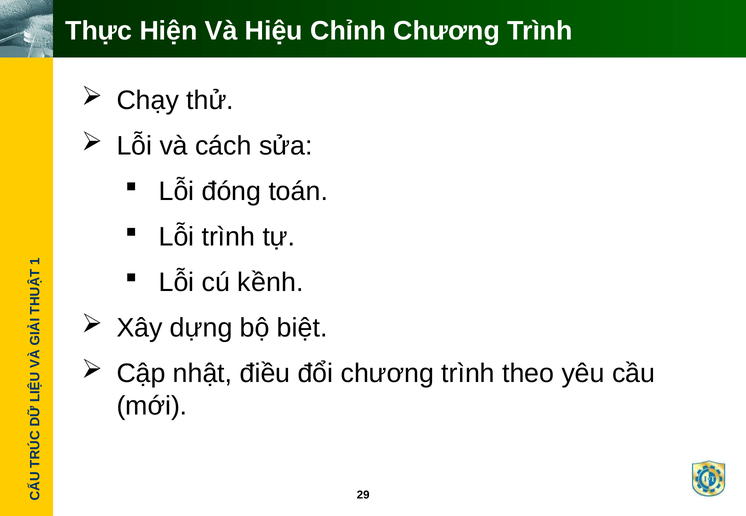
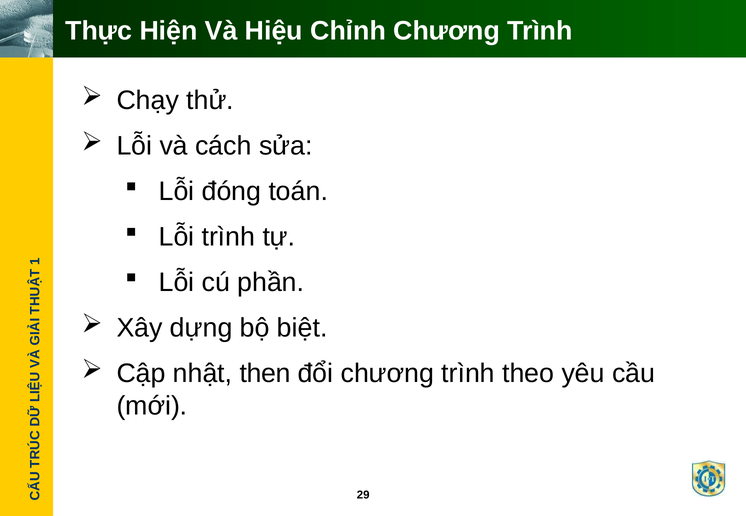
kềnh: kềnh -> phần (271, 283)
điều: điều -> then (265, 374)
